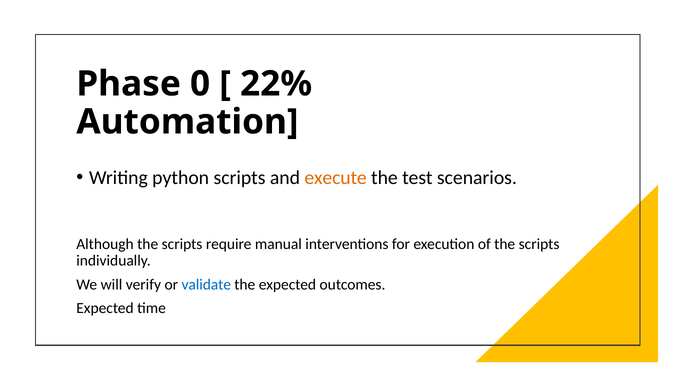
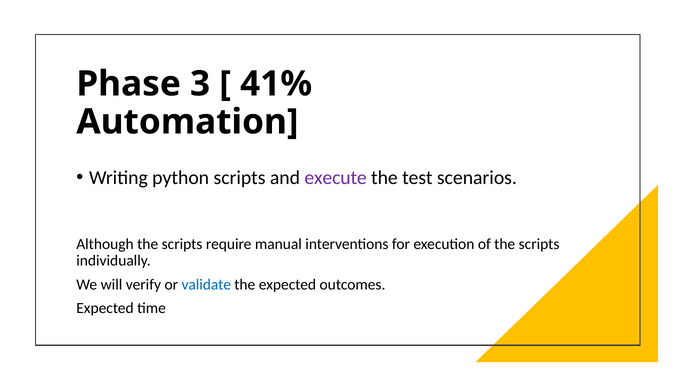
0: 0 -> 3 (200, 84)
22%: 22% -> 41% (276, 84)
execute colour: orange -> purple (336, 178)
